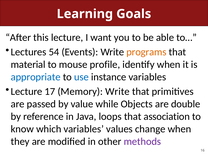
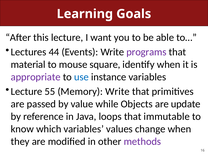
54: 54 -> 44 (54, 52)
programs colour: orange -> purple (146, 52)
profile: profile -> square (105, 65)
appropriate colour: blue -> purple (36, 77)
17: 17 -> 55 (50, 92)
double: double -> update (186, 104)
association: association -> immutable (167, 117)
